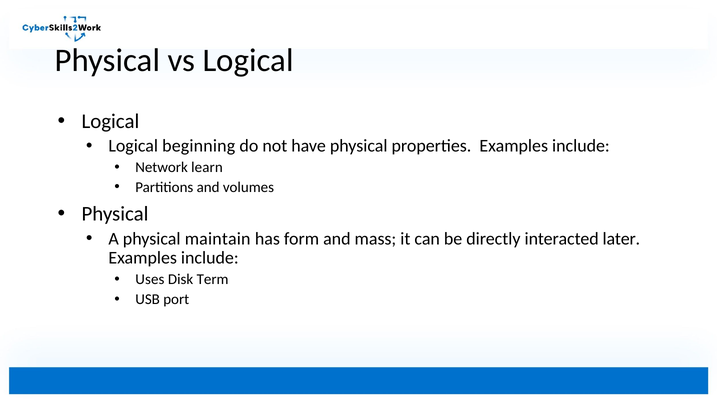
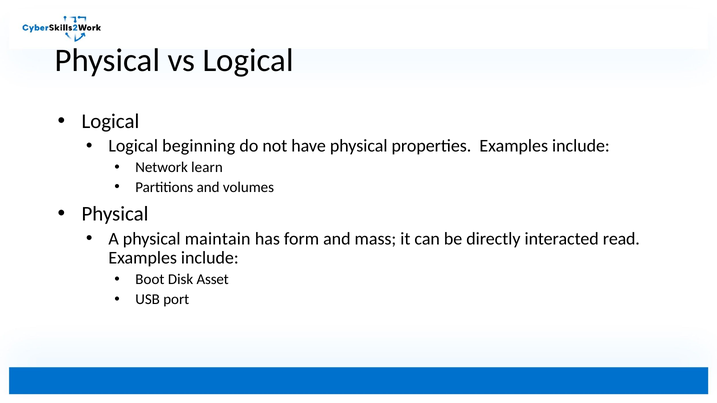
later: later -> read (621, 239)
Uses: Uses -> Boot (150, 280)
Term: Term -> Asset (213, 280)
